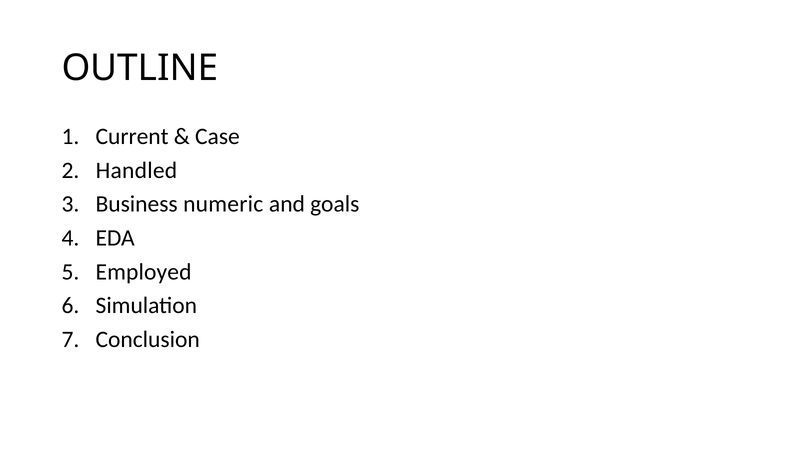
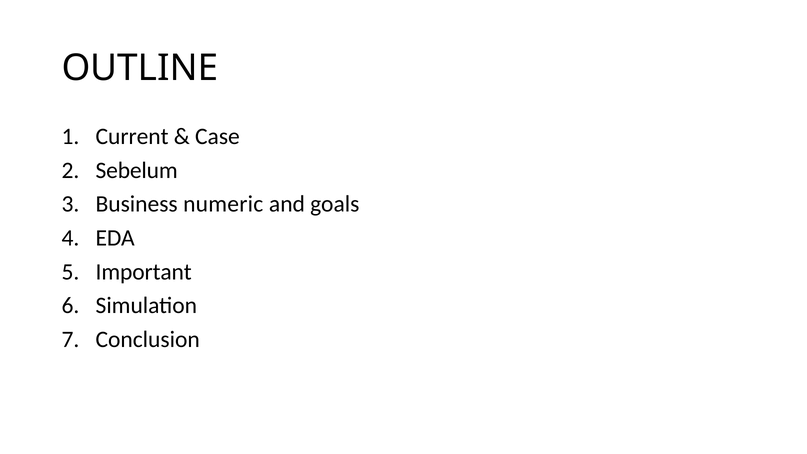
Handled: Handled -> Sebelum (137, 170)
Employed: Employed -> Important (144, 272)
